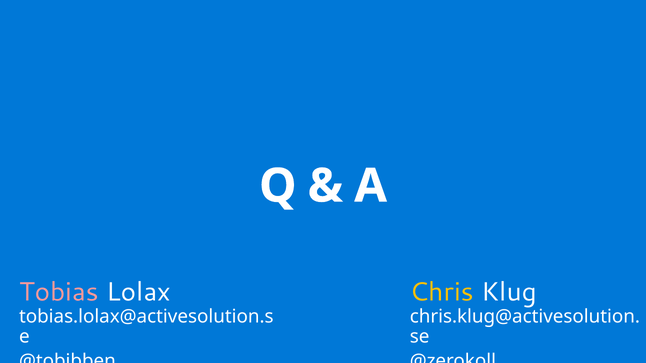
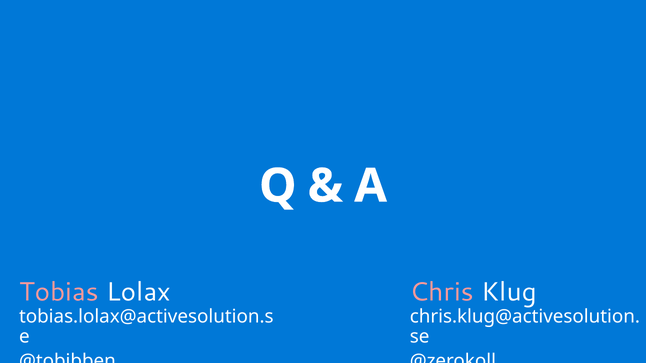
Chris colour: yellow -> pink (442, 292)
